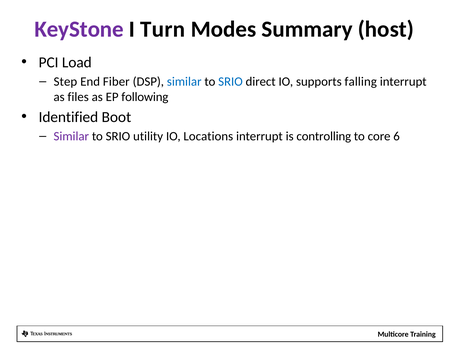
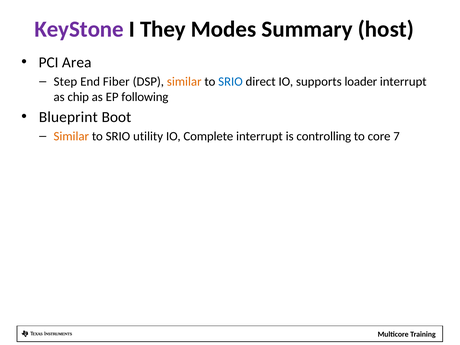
Turn: Turn -> They (163, 29)
Load: Load -> Area (77, 62)
similar colour: blue -> orange (184, 82)
falling: falling -> loader (361, 82)
files: files -> chip (78, 97)
Identified: Identified -> Blueprint (68, 117)
Similar colour: purple -> orange (71, 136)
Locations: Locations -> Complete (208, 136)
6: 6 -> 7 (397, 136)
